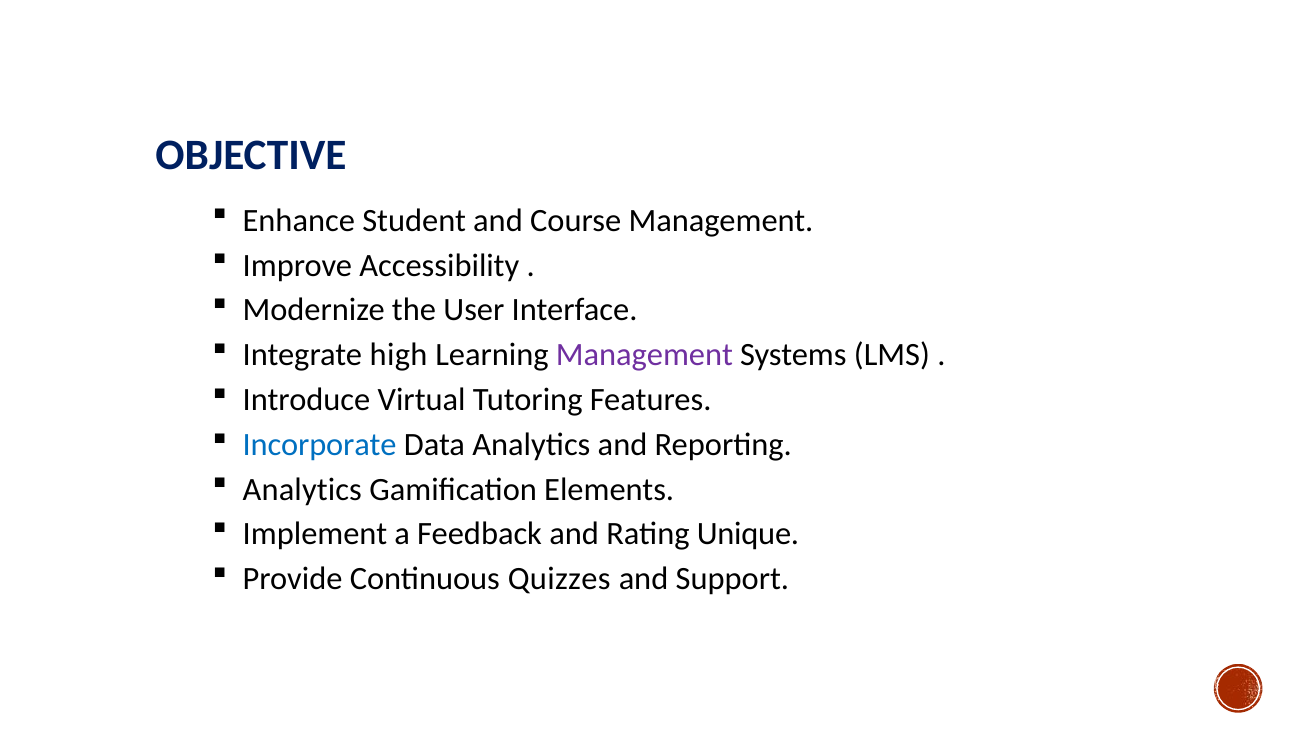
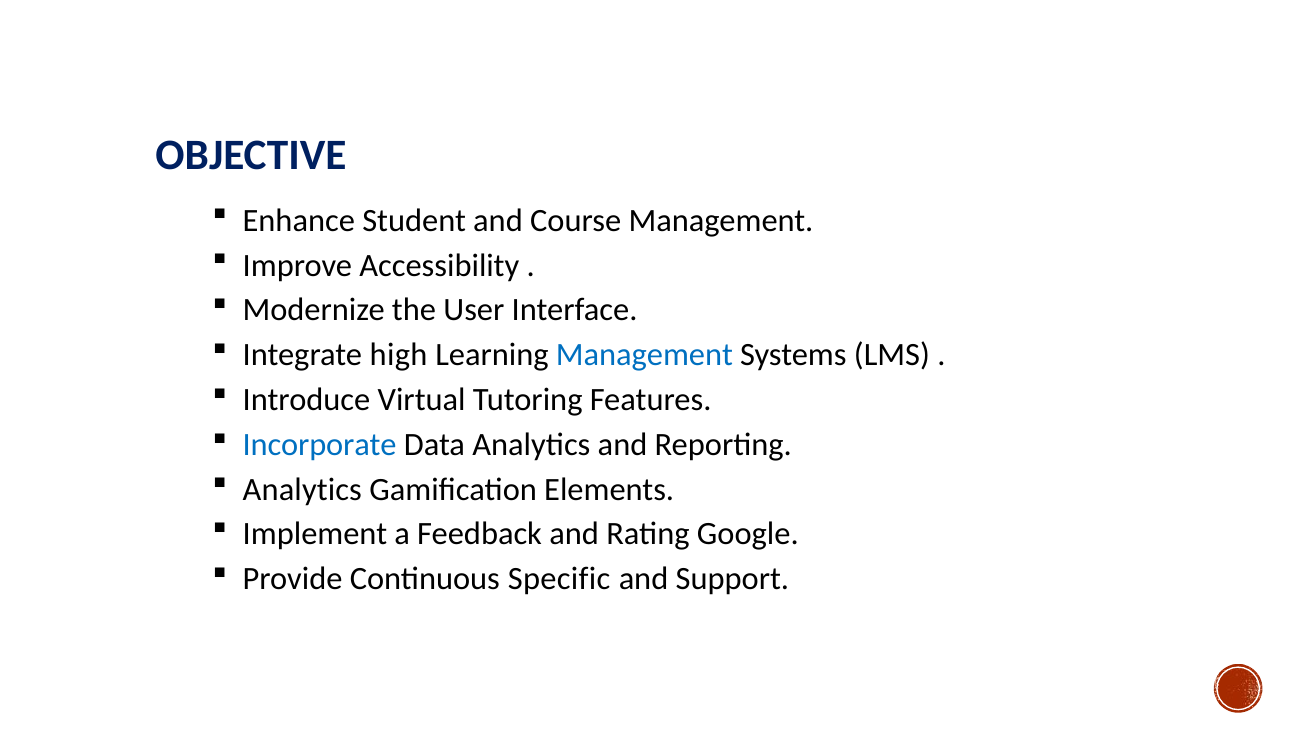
Management colour: purple -> blue (644, 355)
Unique: Unique -> Google (748, 534)
Quizzes: Quizzes -> Specific (559, 579)
